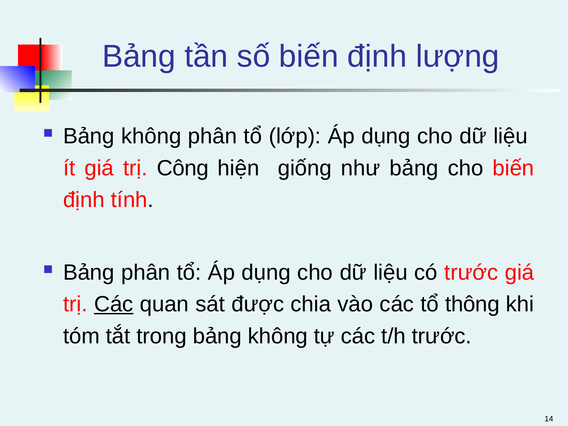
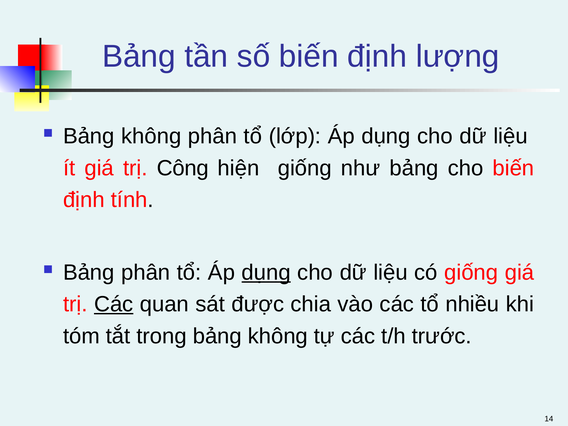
dụng underline: none -> present (266, 273)
có trước: trước -> giống (471, 273)
thông: thông -> nhiều (472, 304)
